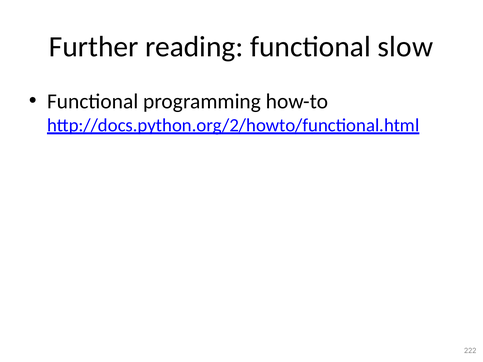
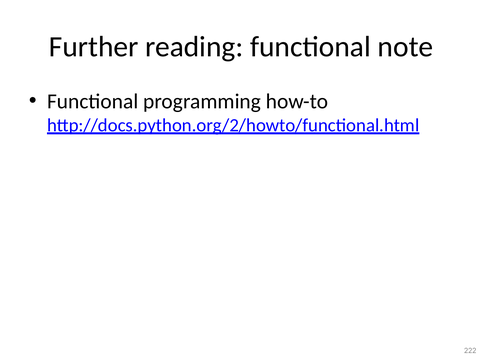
slow: slow -> note (405, 47)
